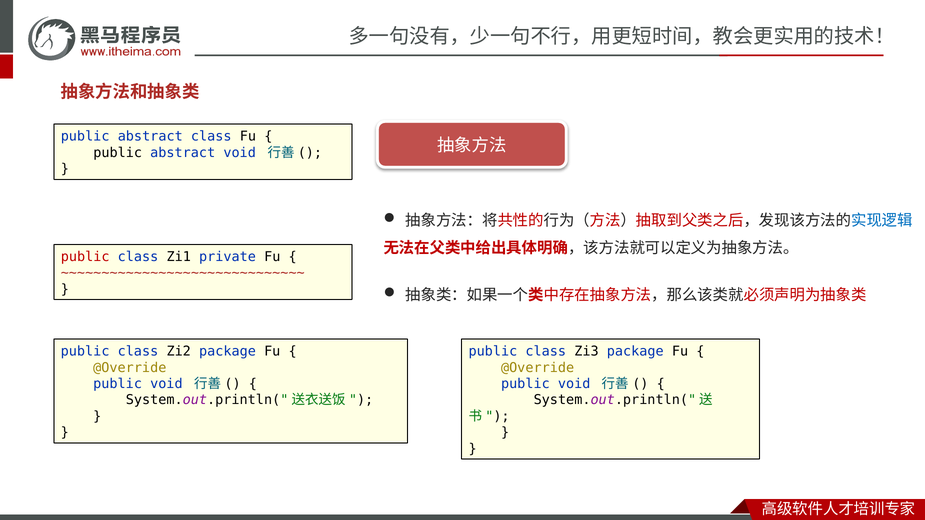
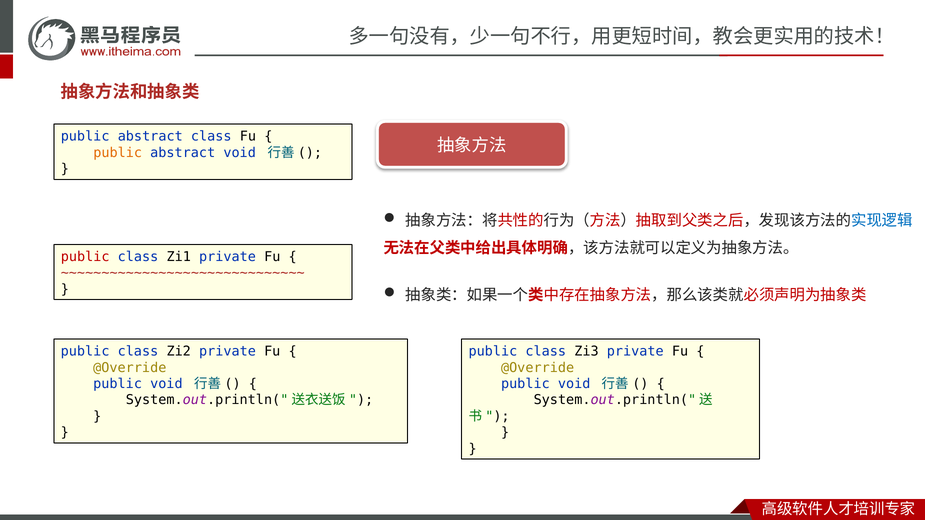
public colour: black -> orange (118, 153)
Zi2 package: package -> private (227, 352)
Zi3 package: package -> private (635, 352)
